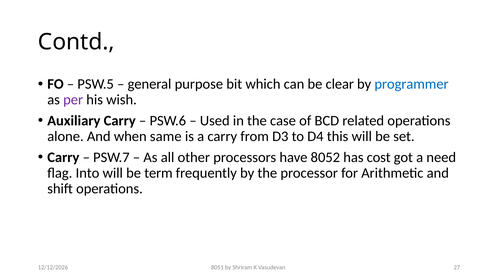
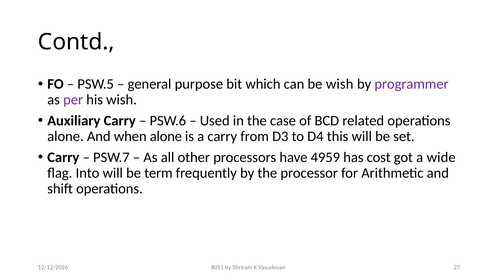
be clear: clear -> wish (340, 84)
programmer colour: blue -> purple (411, 84)
when same: same -> alone (166, 136)
8052: 8052 -> 4959 (325, 157)
need: need -> wide (441, 157)
